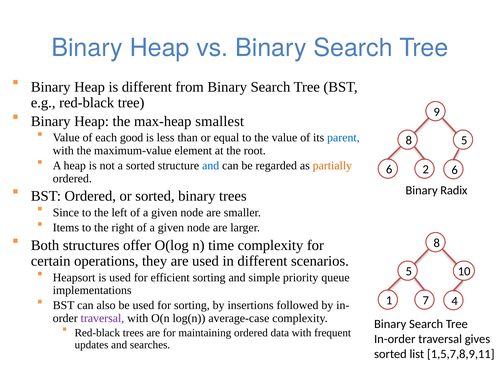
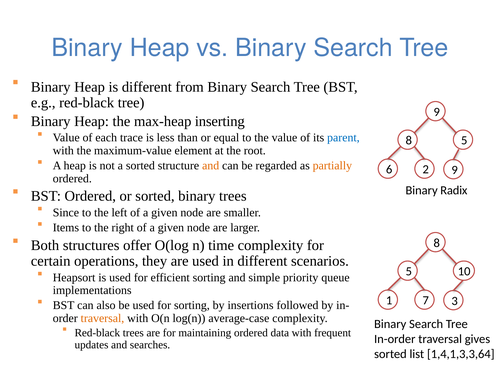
smallest: smallest -> inserting (220, 121)
good: good -> trace (132, 138)
and colour: blue -> orange (211, 166)
2 6: 6 -> 9 (455, 170)
4: 4 -> 3 (455, 301)
traversal colour: purple -> orange (102, 318)
1,5,7,8,9,11: 1,5,7,8,9,11 -> 1,4,1,3,3,64 (461, 354)
